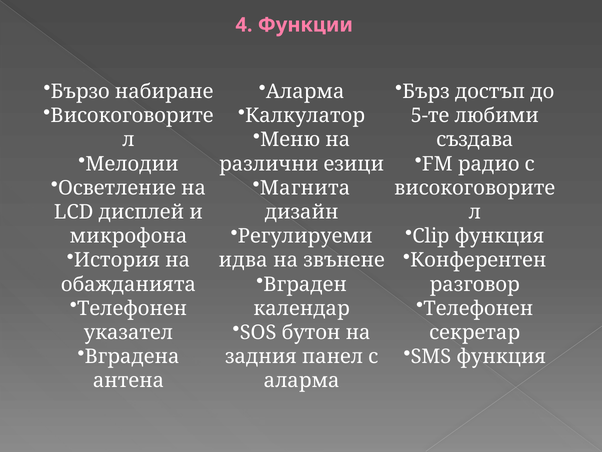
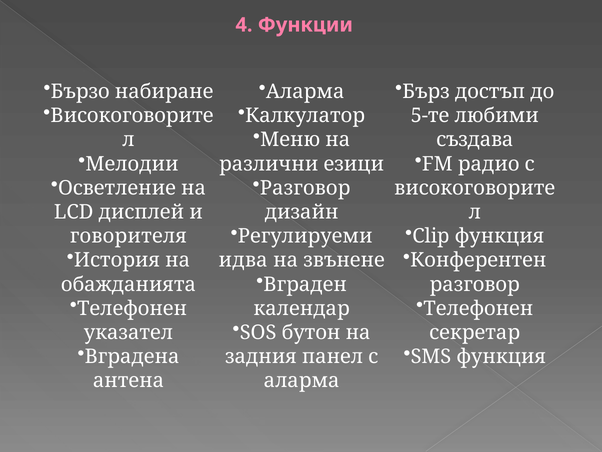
Магнита: Магнита -> Разговор (305, 188)
микрофона: микрофона -> говорителя (128, 236)
